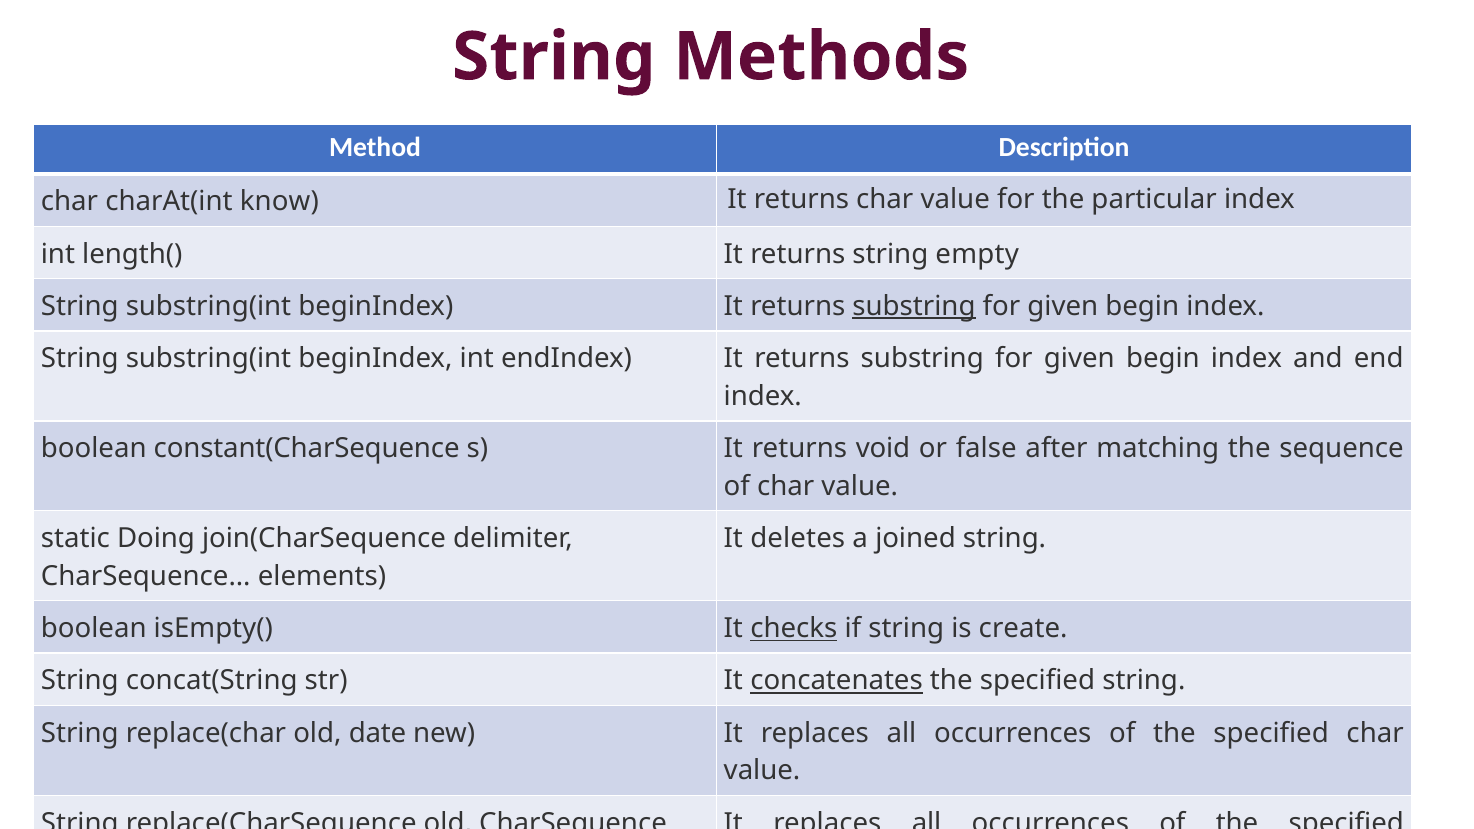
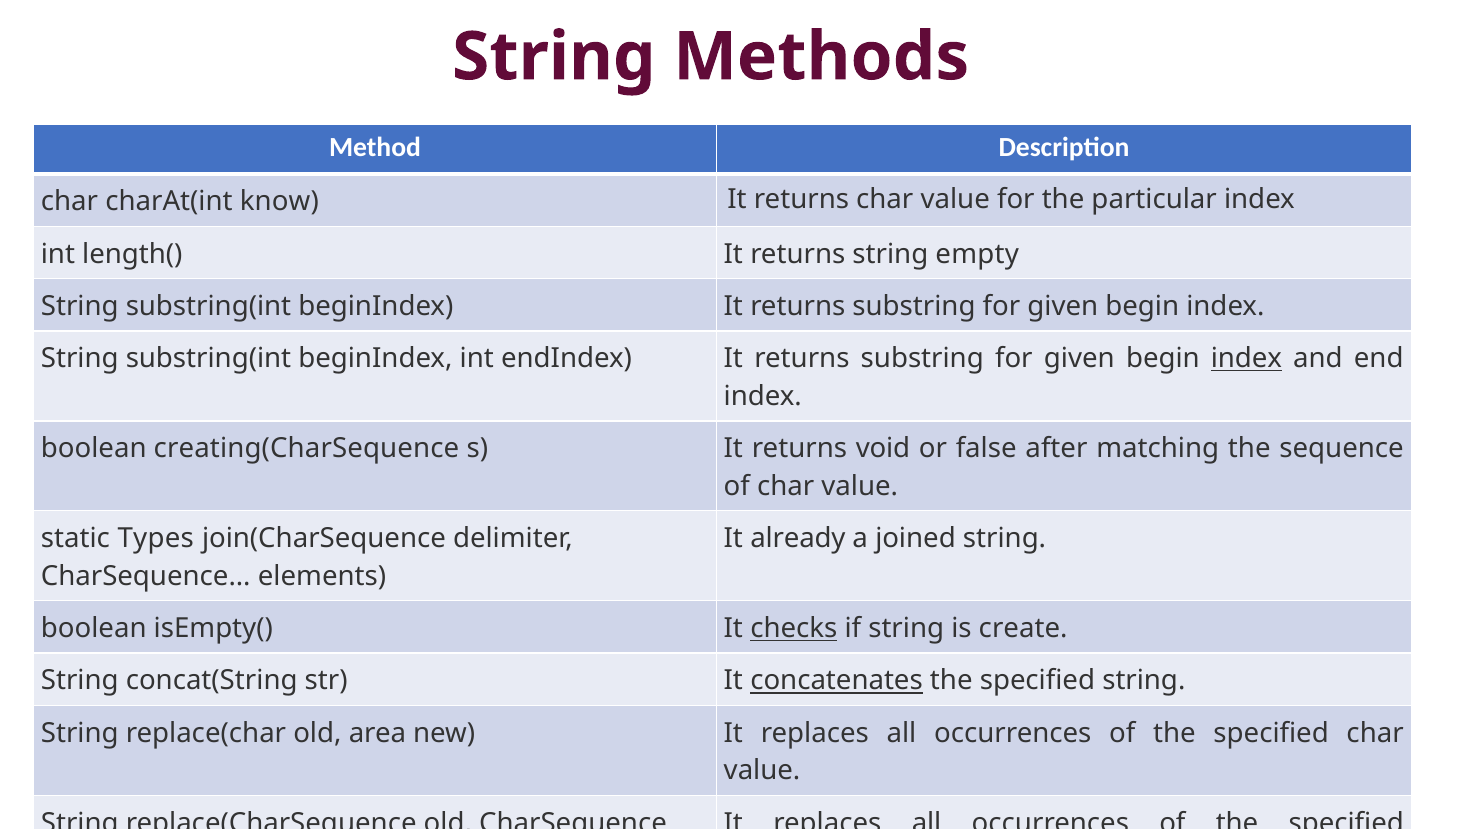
substring underline: present -> none (914, 306)
index underline: none -> present (1246, 359)
constant(CharSequence: constant(CharSequence -> creating(CharSequence (306, 449)
Doing: Doing -> Types (156, 539)
deletes: deletes -> already (798, 539)
date: date -> area (377, 733)
